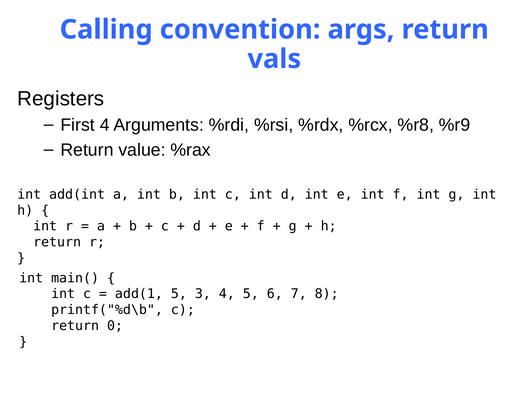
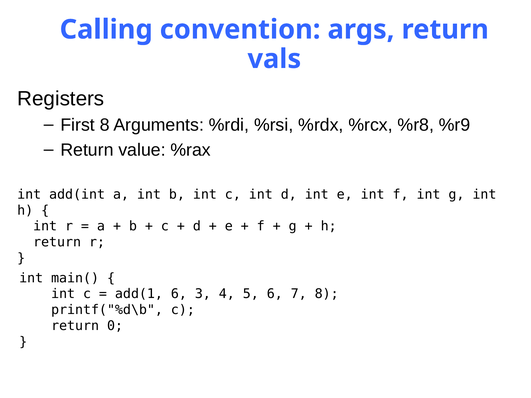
First 4: 4 -> 8 (105, 125)
add(1 5: 5 -> 6 (179, 294)
